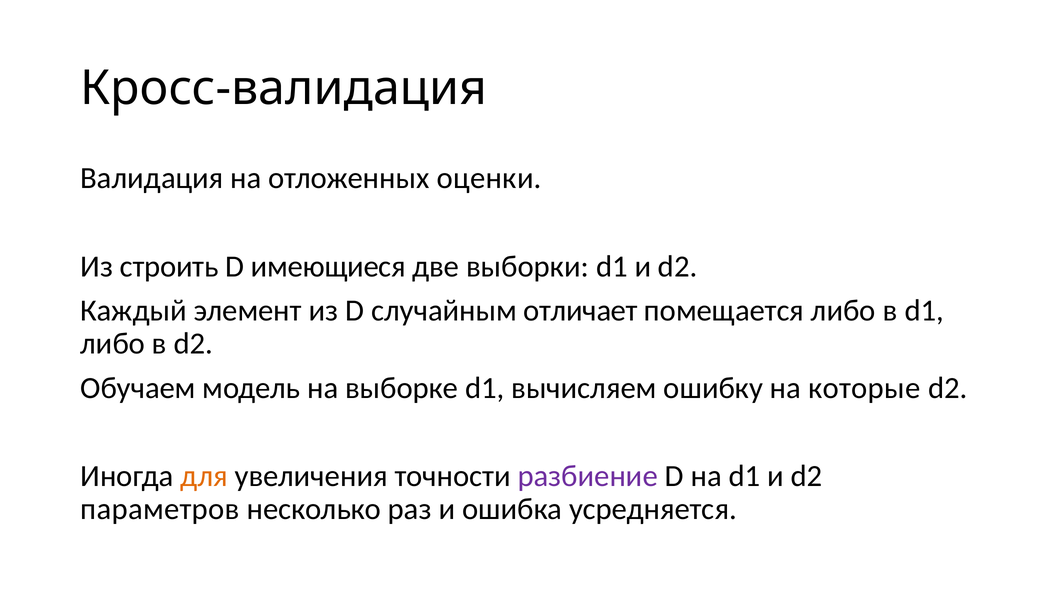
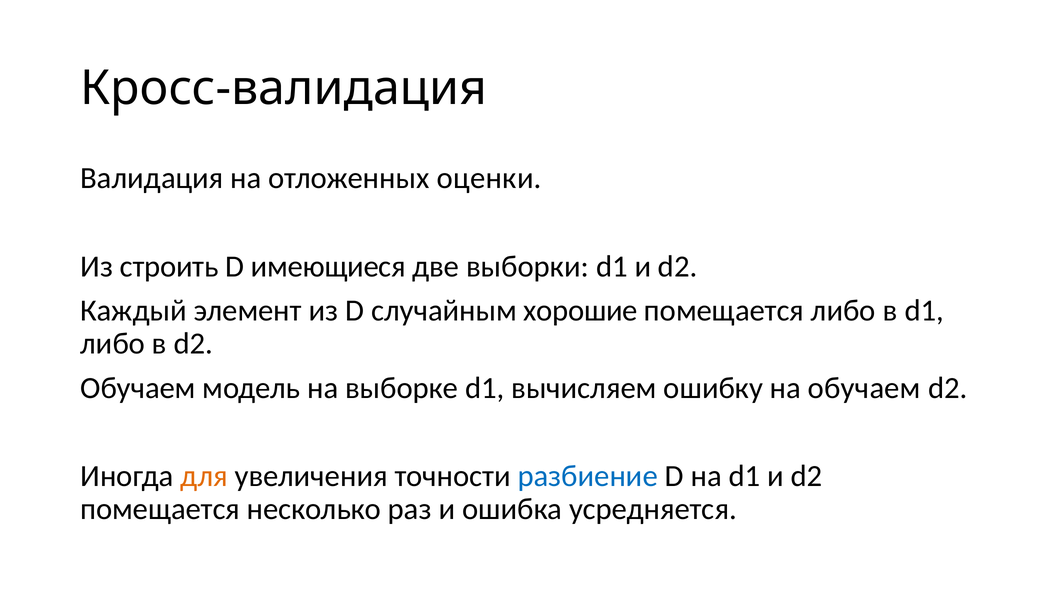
отличает: отличает -> хорошие (581, 311)
на которые: которые -> обучаем (864, 388)
разбиение colour: purple -> blue (588, 476)
параметров: параметров -> помещается (160, 509)
